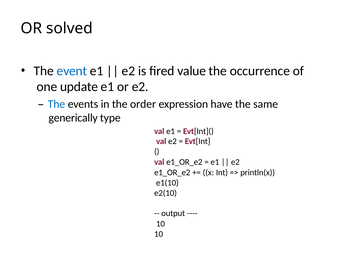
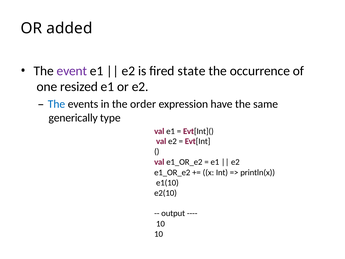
solved: solved -> added (69, 28)
event colour: blue -> purple (72, 71)
value: value -> state (192, 71)
update: update -> resized (79, 87)
